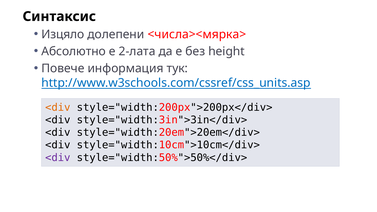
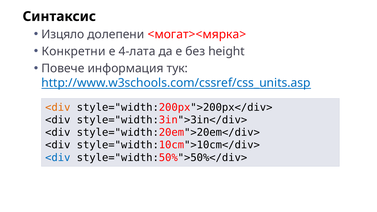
<числа><мярка>: <числа><мярка> -> <могат><мярка> (197, 34)
Абсолютно: Абсолютно -> Конкретни (74, 51)
2-лата: 2-лата -> 4-лата (137, 51)
<div colour: purple -> blue (58, 158)
